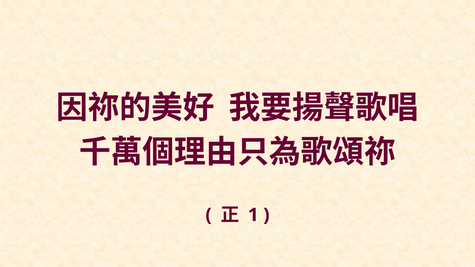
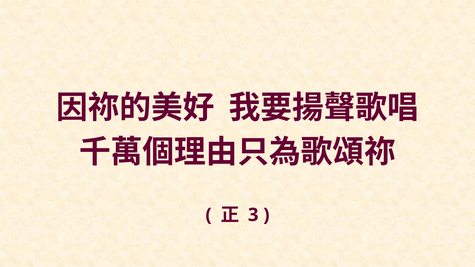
1: 1 -> 3 (253, 215)
